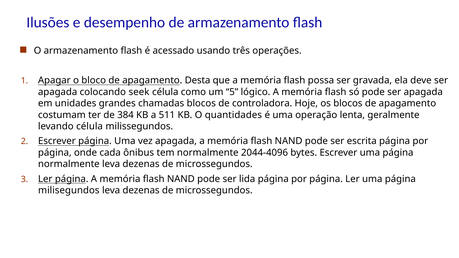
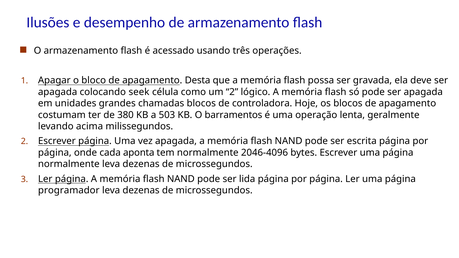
um 5: 5 -> 2 (232, 92)
384: 384 -> 380 (125, 115)
511: 511 -> 503 (167, 115)
quantidades: quantidades -> barramentos (233, 115)
levando célula: célula -> acima (90, 126)
ônibus: ônibus -> aponta (139, 153)
2044-4096: 2044-4096 -> 2046-4096 (265, 153)
milisegundos: milisegundos -> programador (69, 191)
